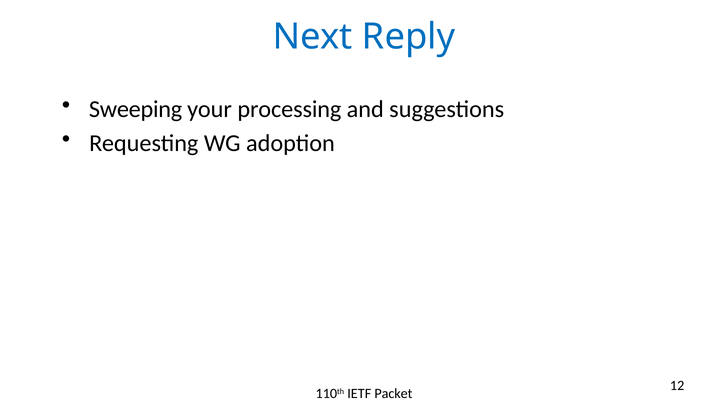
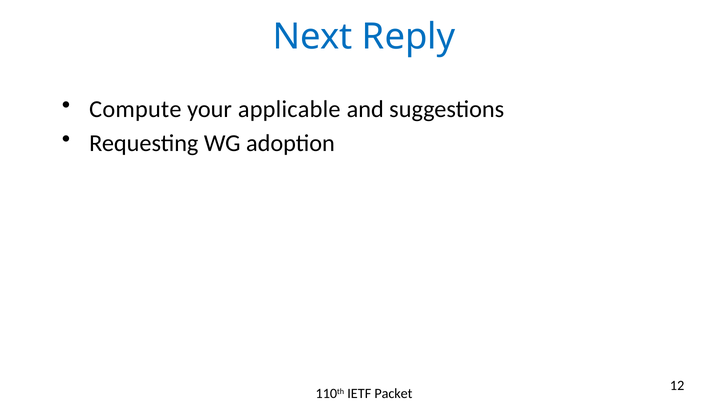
Sweeping: Sweeping -> Compute (135, 109)
processing: processing -> applicable (289, 109)
